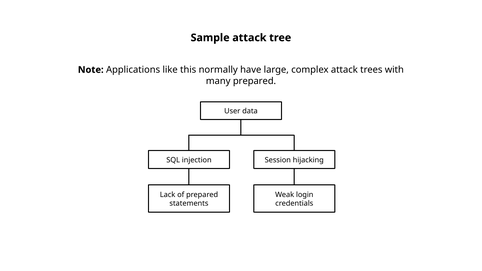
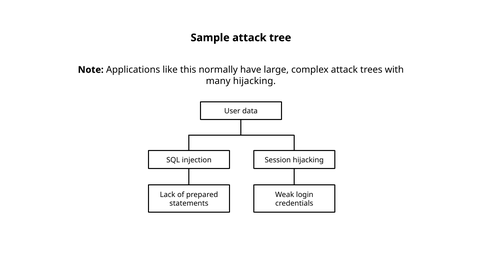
many prepared: prepared -> hijacking (254, 81)
